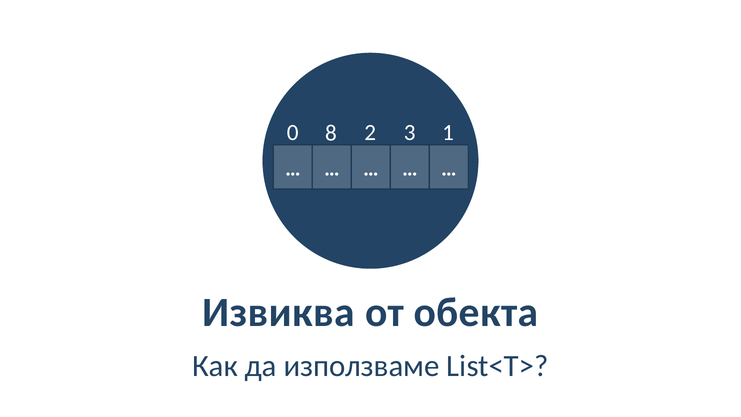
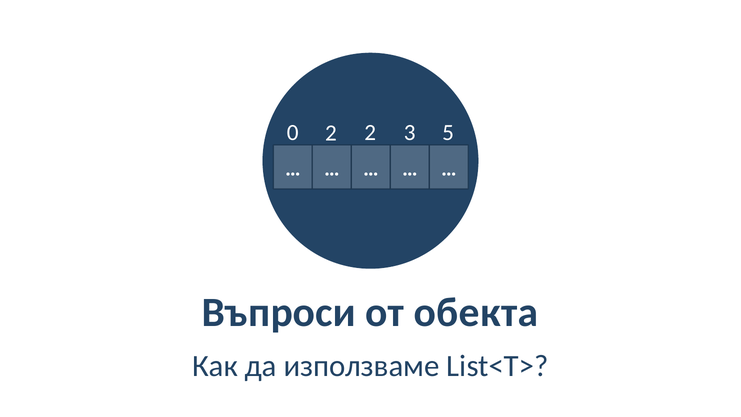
0 8: 8 -> 2 (331, 133)
1: 1 -> 5 (448, 132)
Извиква: Извиква -> Въпроси (279, 312)
